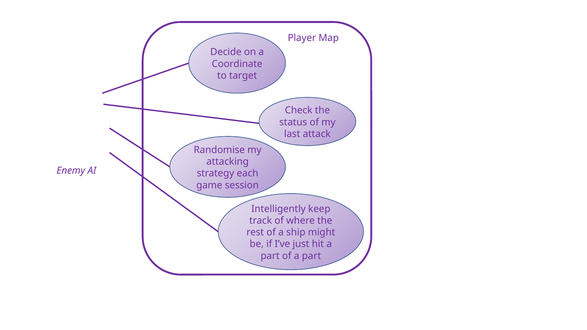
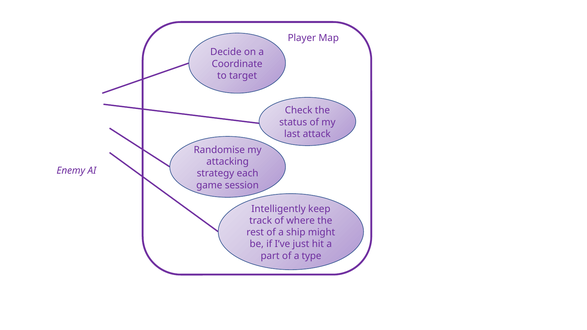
of a part: part -> type (312, 256)
